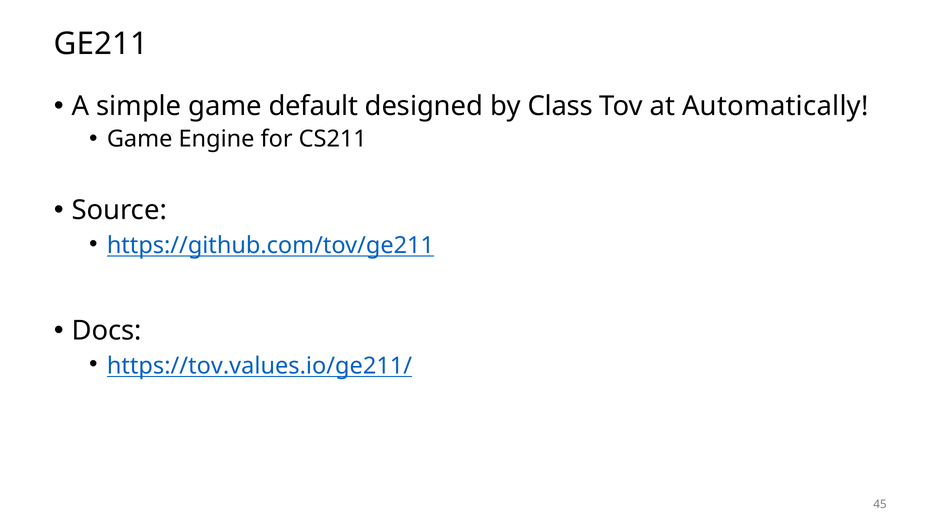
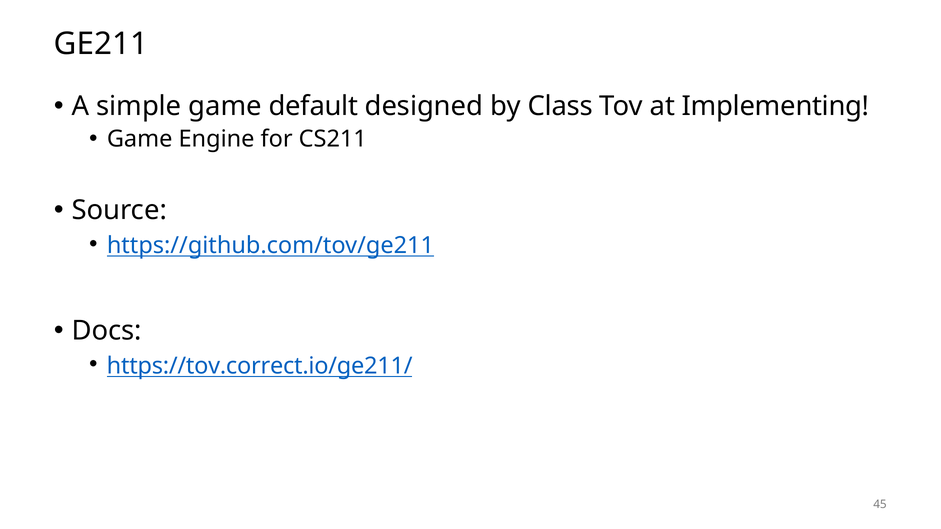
Automatically: Automatically -> Implementing (776, 106)
https://tov.values.io/ge211/: https://tov.values.io/ge211/ -> https://tov.correct.io/ge211/ (260, 366)
